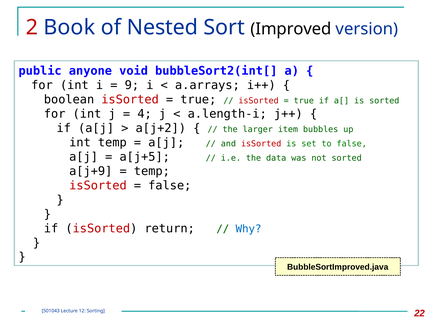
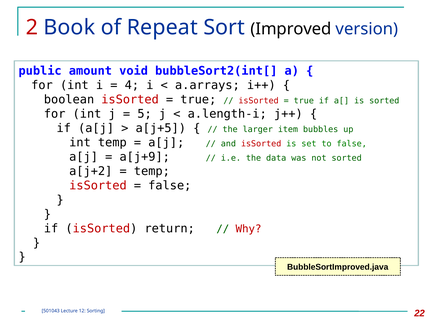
Nested: Nested -> Repeat (162, 27)
anyone: anyone -> amount (90, 71)
9: 9 -> 4 (132, 85)
4: 4 -> 5 (145, 114)
a[j+2: a[j+2 -> a[j+5 (161, 128)
a[j+5: a[j+5 -> a[j+9 (145, 157)
a[j+9: a[j+9 -> a[j+2 (91, 171)
Why colour: blue -> red (249, 229)
